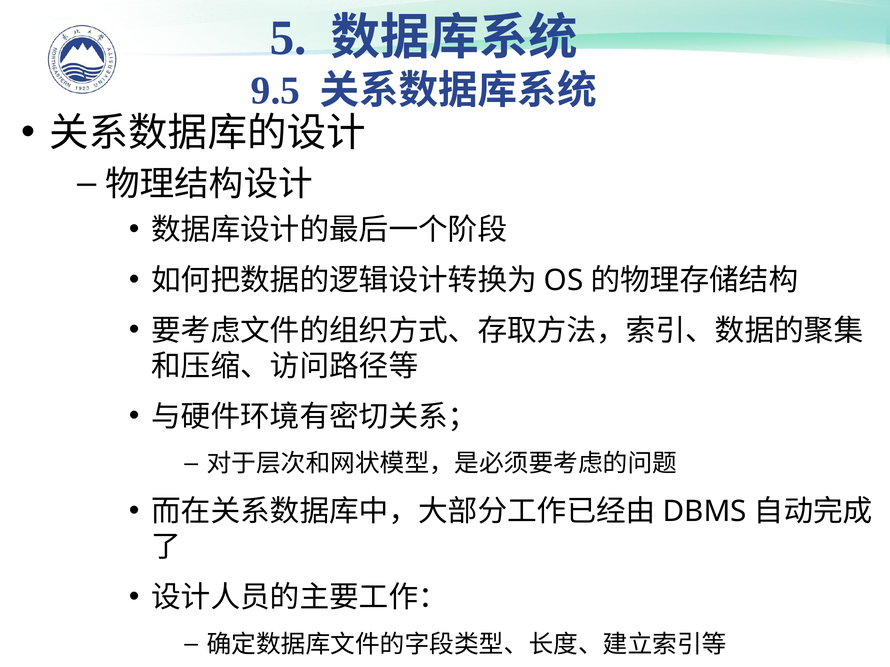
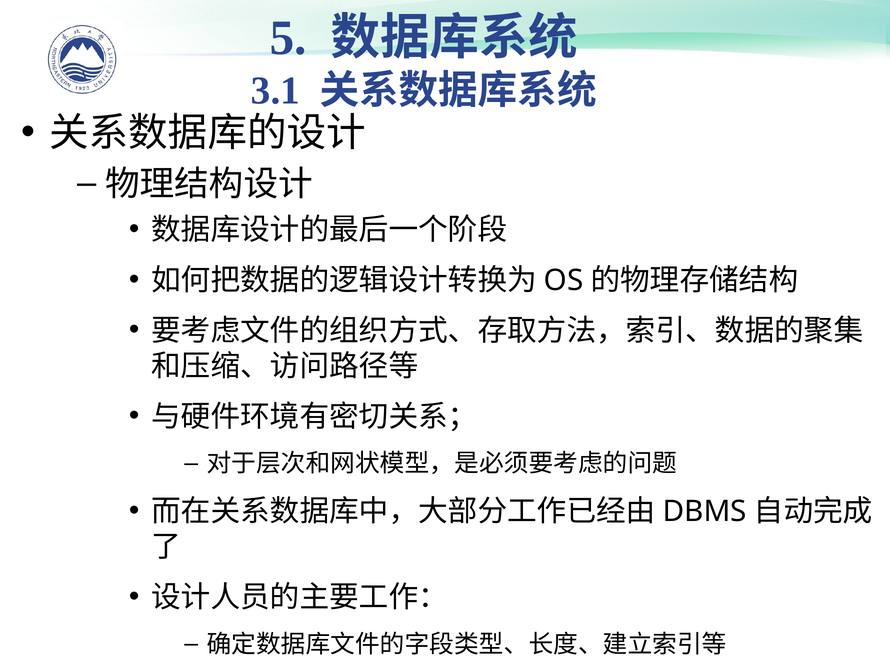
9.5: 9.5 -> 3.1 (276, 91)
